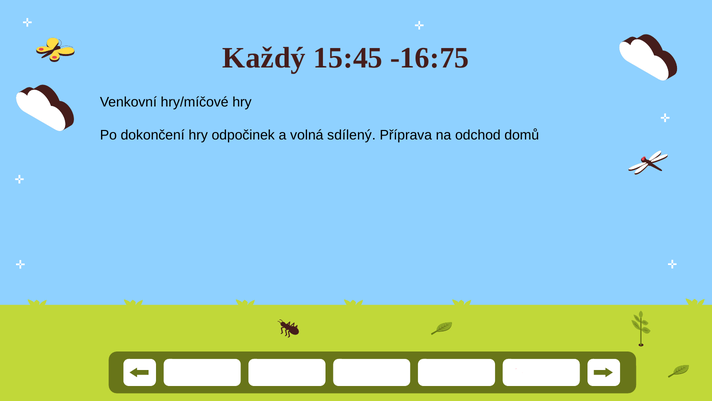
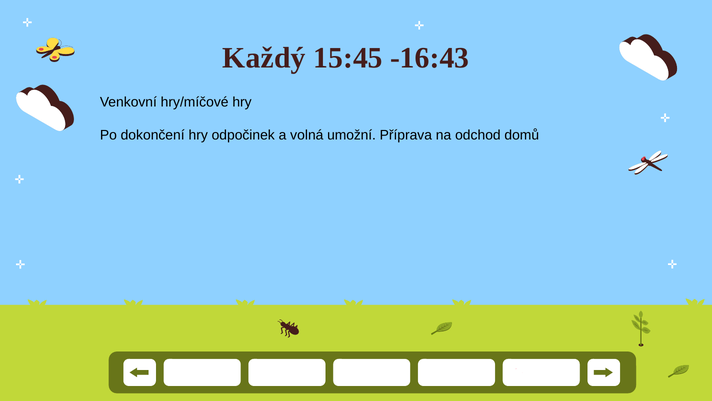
-16:75: -16:75 -> -16:43 (430, 58)
sdílený: sdílený -> umožní (352, 135)
